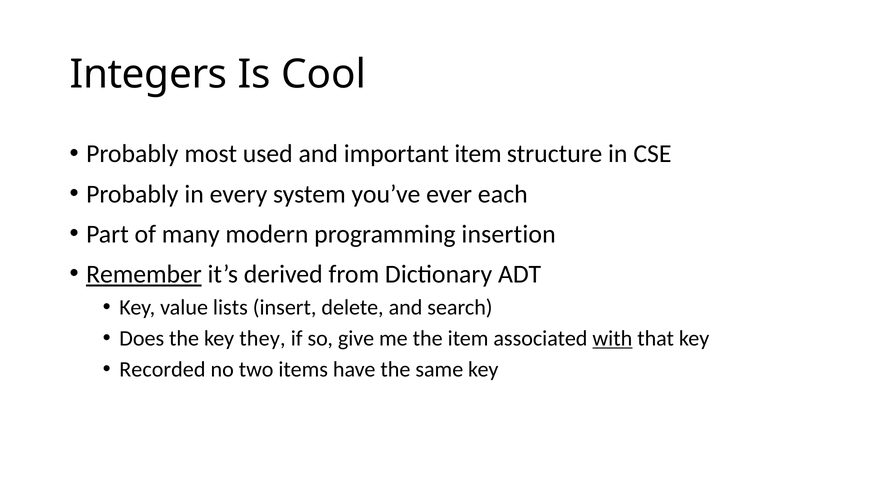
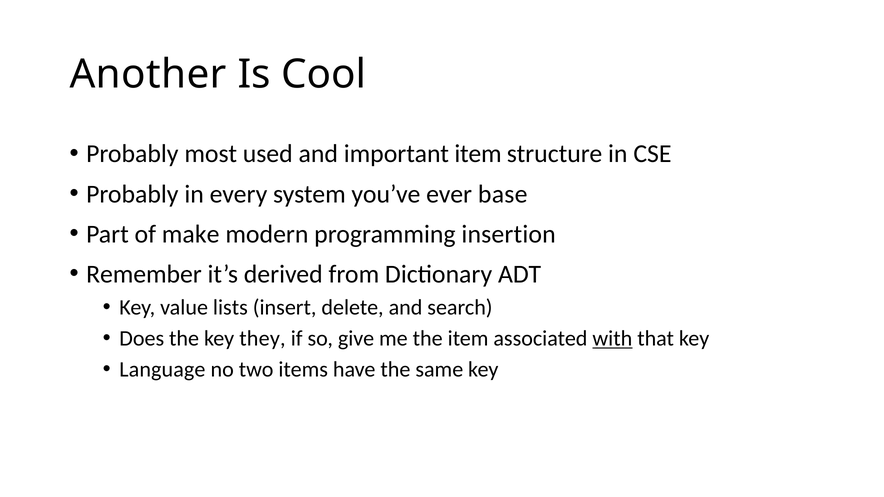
Integers: Integers -> Another (148, 74)
each: each -> base (503, 194)
many: many -> make (191, 234)
Remember underline: present -> none (144, 275)
Recorded: Recorded -> Language (162, 370)
